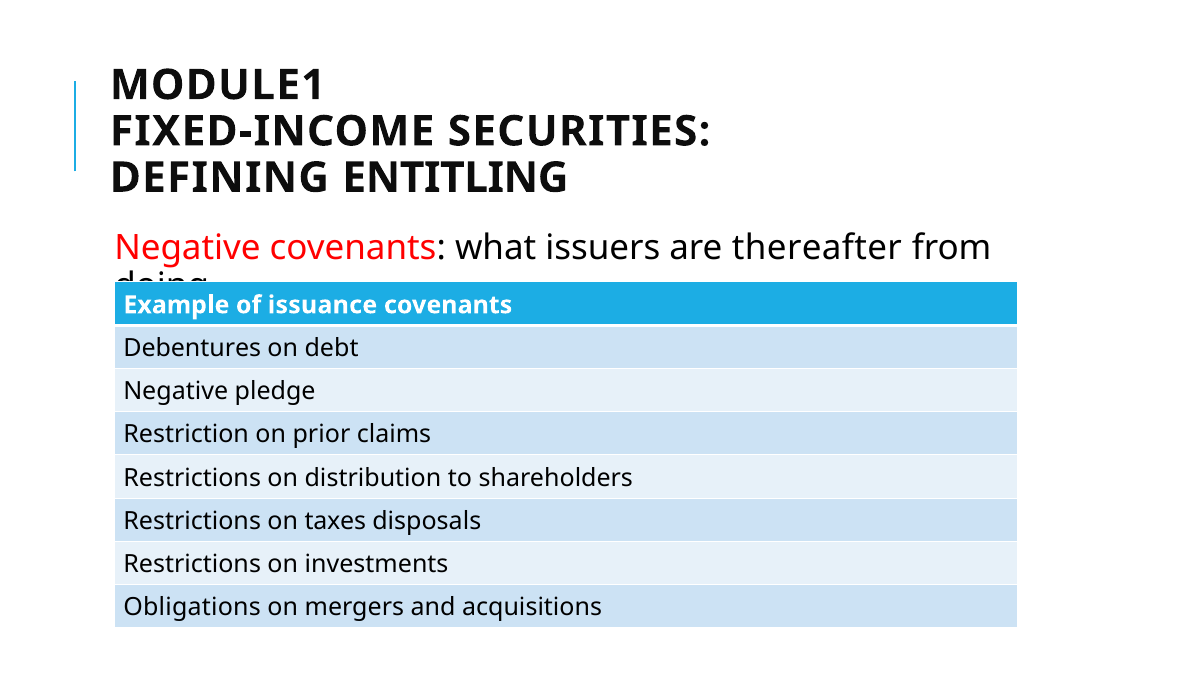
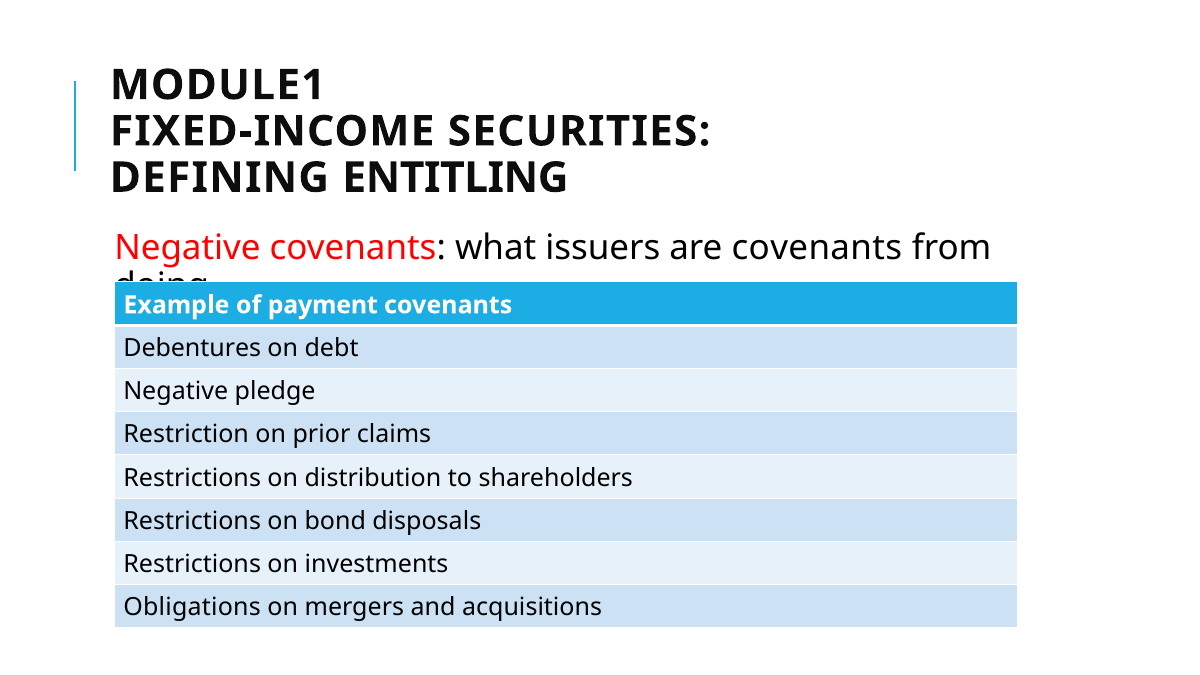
are thereafter: thereafter -> covenants (817, 248)
issuance: issuance -> payment (323, 305)
taxes: taxes -> bond (335, 521)
